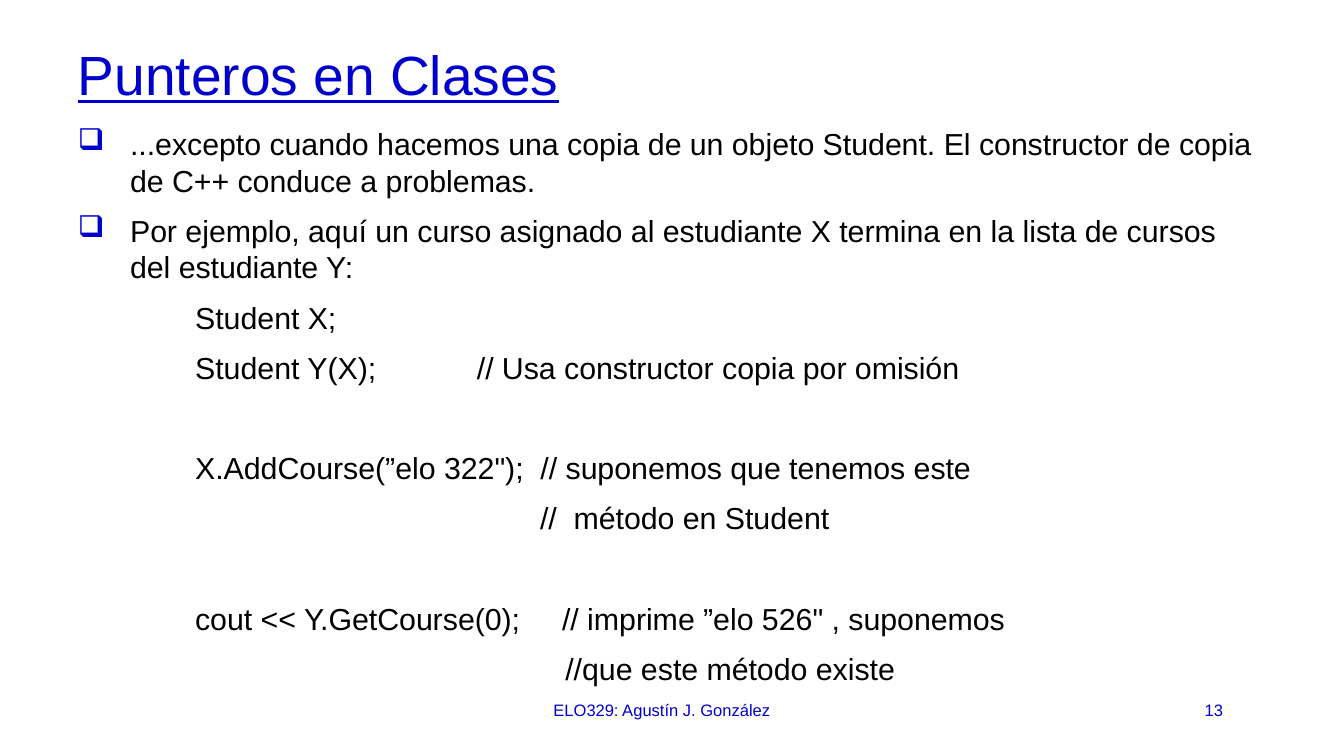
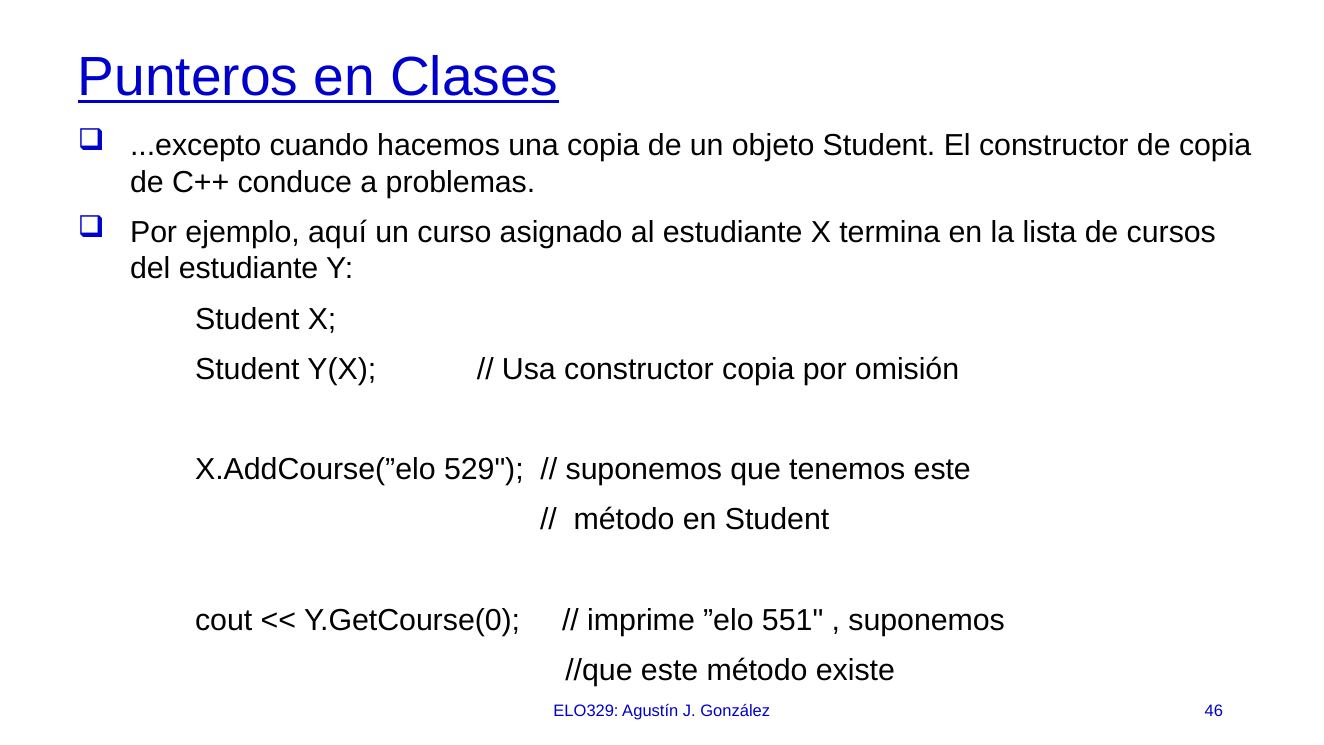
322: 322 -> 529 (484, 470)
526: 526 -> 551 (793, 620)
13: 13 -> 46 (1214, 711)
